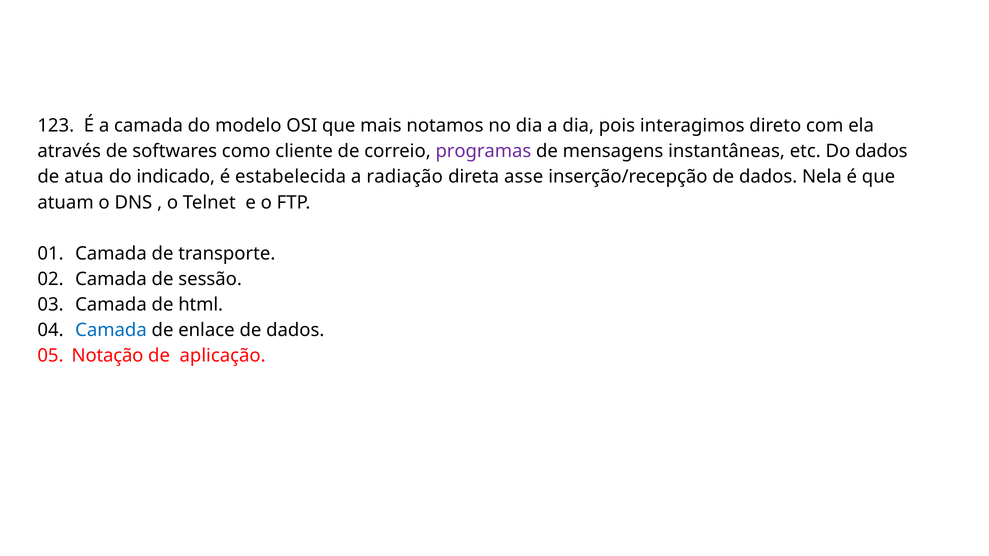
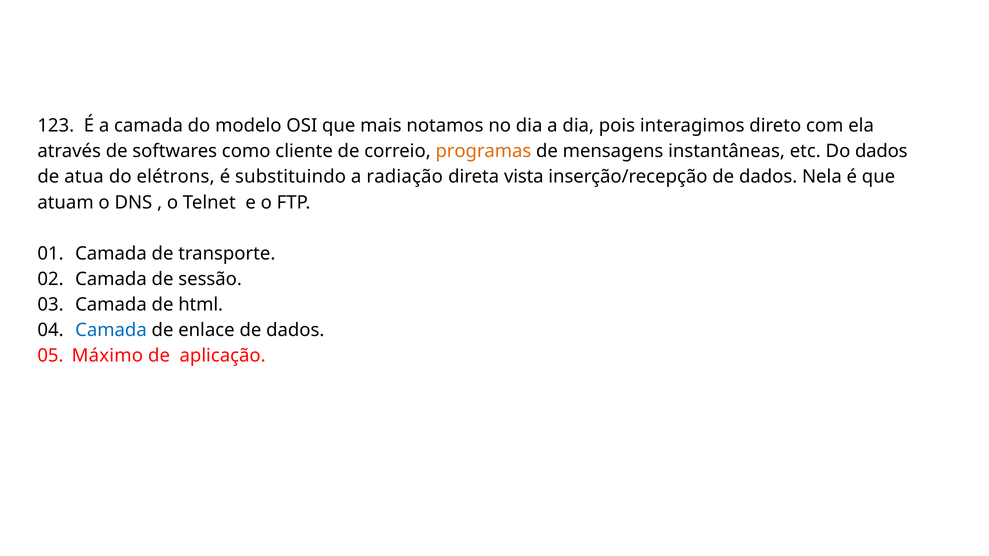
programas colour: purple -> orange (483, 151)
indicado: indicado -> elétrons (176, 177)
estabelecida: estabelecida -> substituindo (291, 177)
asse: asse -> vista (524, 177)
Notação: Notação -> Máximo (107, 356)
